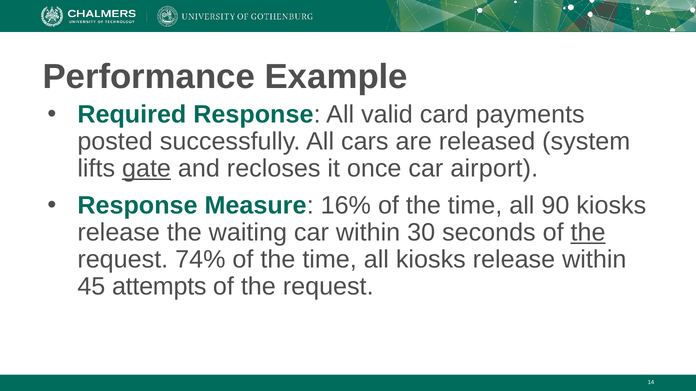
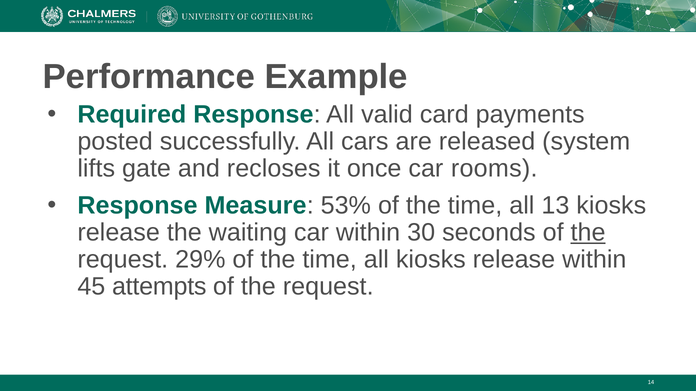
gate underline: present -> none (146, 169)
airport: airport -> rooms (494, 169)
16%: 16% -> 53% (346, 206)
90: 90 -> 13 (555, 206)
74%: 74% -> 29% (200, 260)
